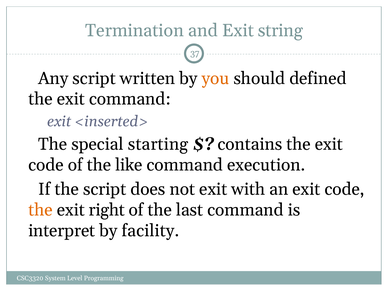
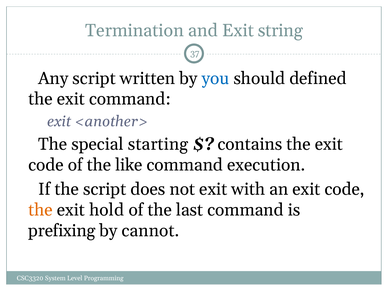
you colour: orange -> blue (215, 78)
<inserted>: <inserted> -> <another> (111, 121)
right: right -> hold (107, 210)
interpret: interpret -> prefixing (62, 231)
facility: facility -> cannot (150, 231)
